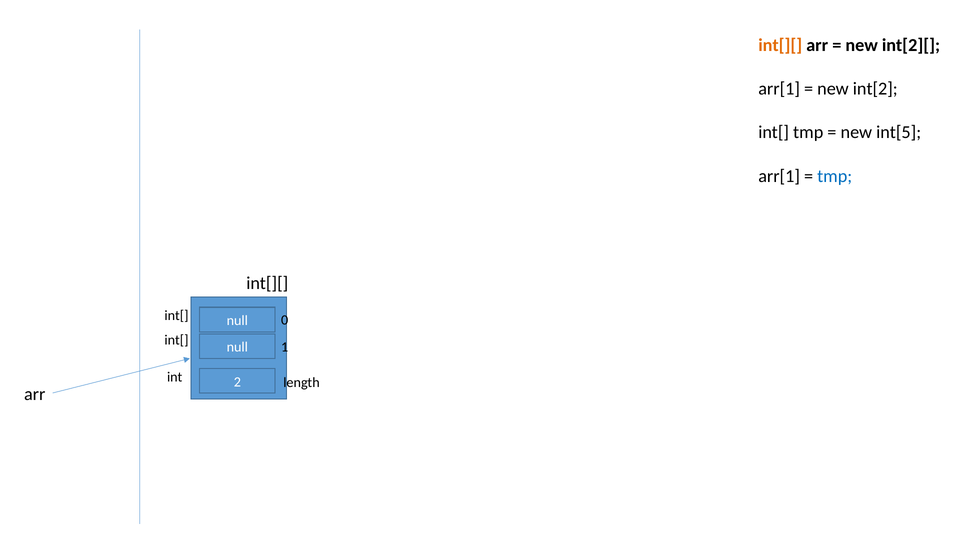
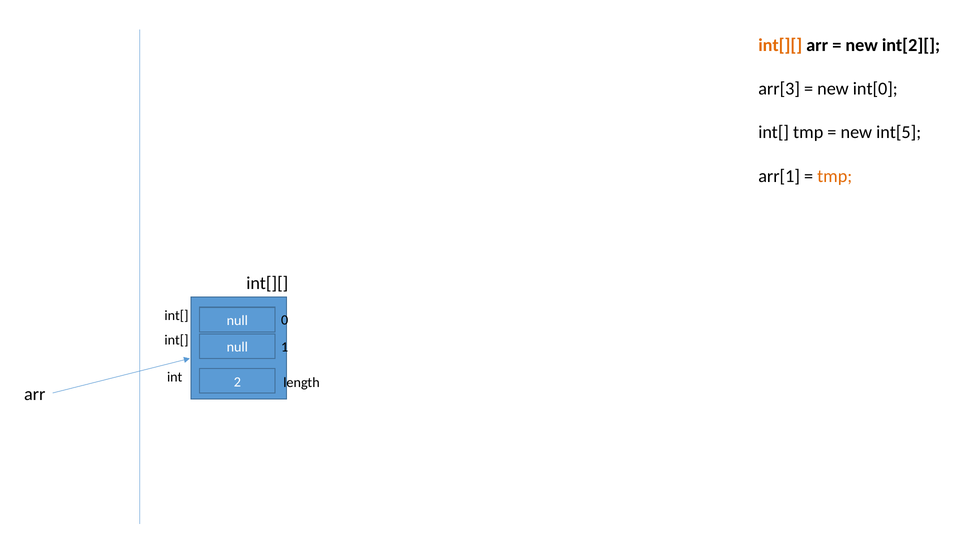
arr[1: arr[1 -> arr[3 (779, 89)
int[2: int[2 -> int[0 (875, 89)
tmp colour: blue -> orange (835, 176)
